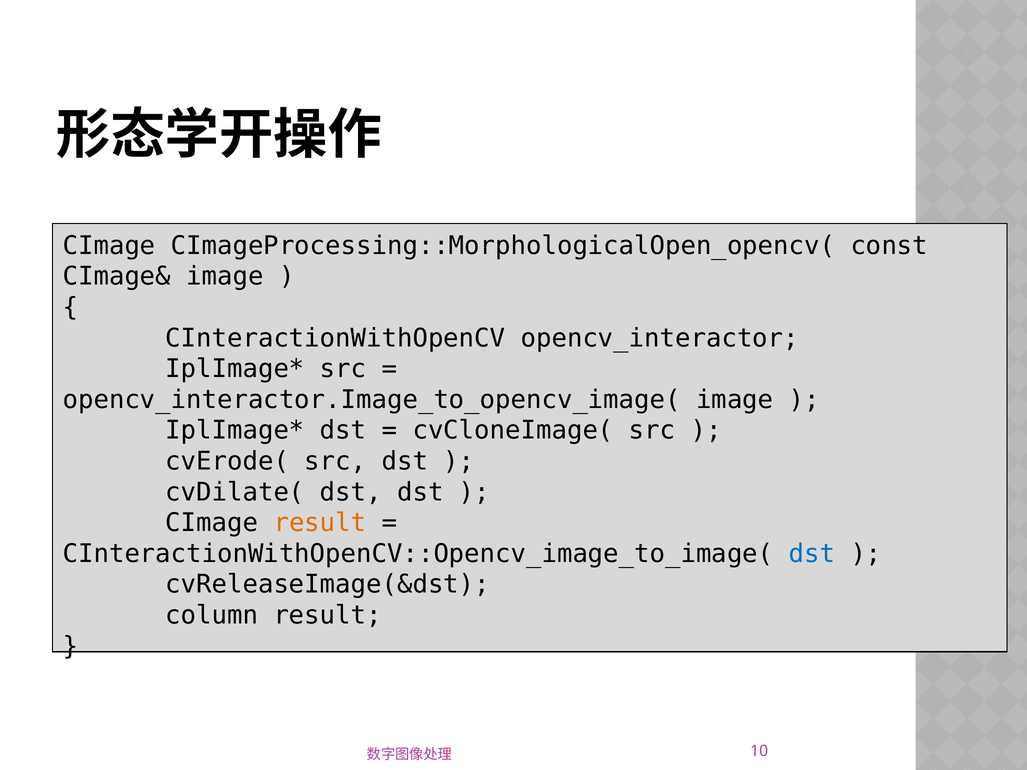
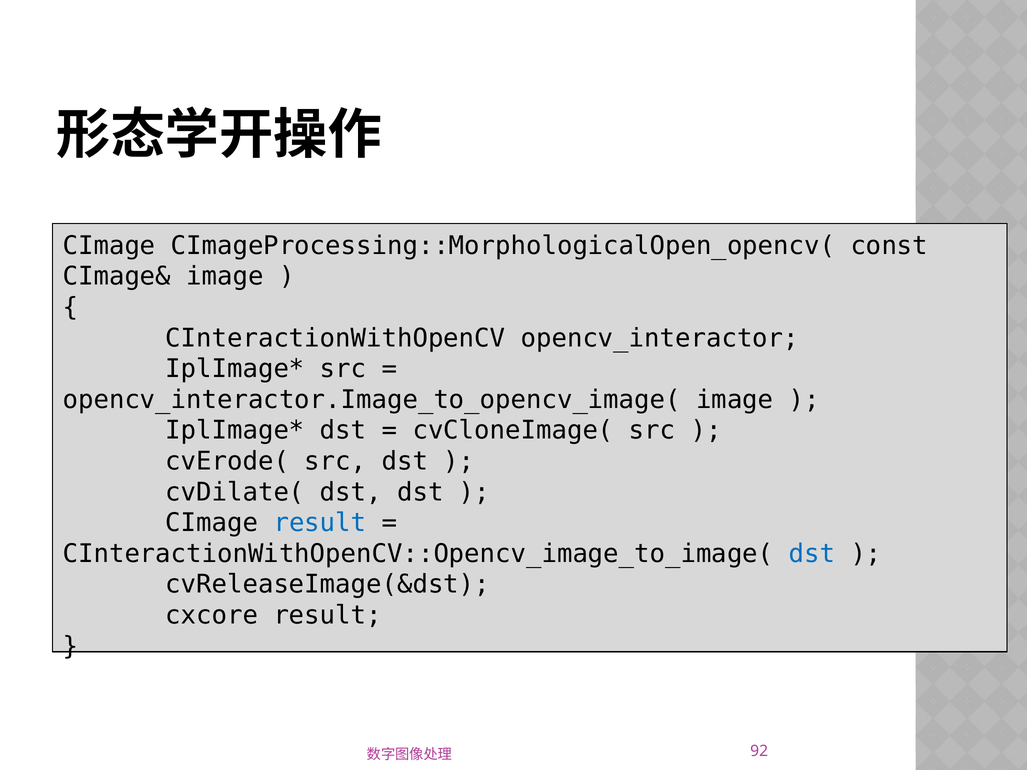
result colour: orange -> blue (320, 523)
column: column -> cxcore (212, 615)
10: 10 -> 92 (759, 751)
